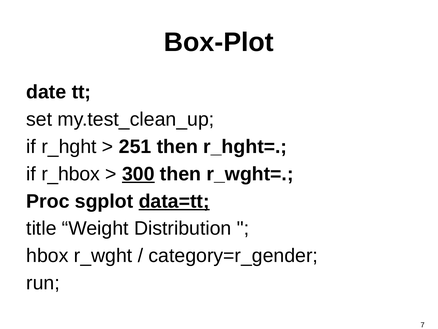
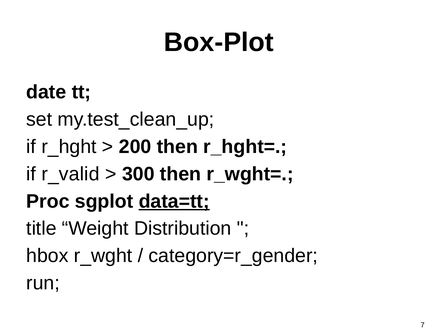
251: 251 -> 200 (135, 146)
r_hbox: r_hbox -> r_valid (70, 174)
300 underline: present -> none (138, 174)
